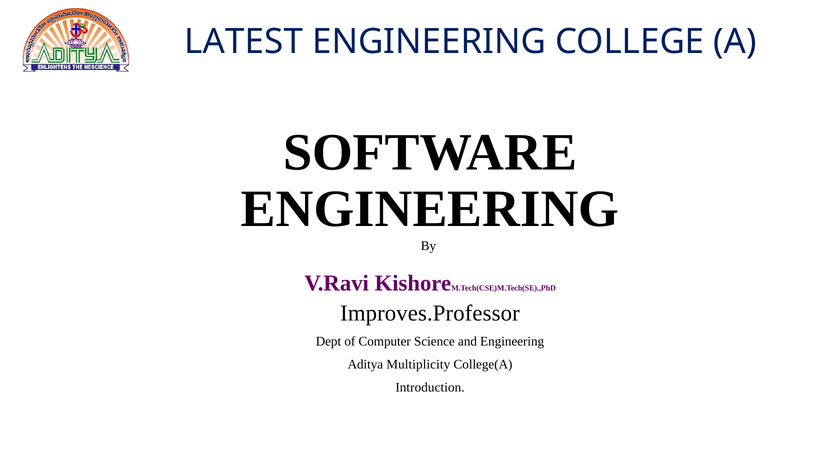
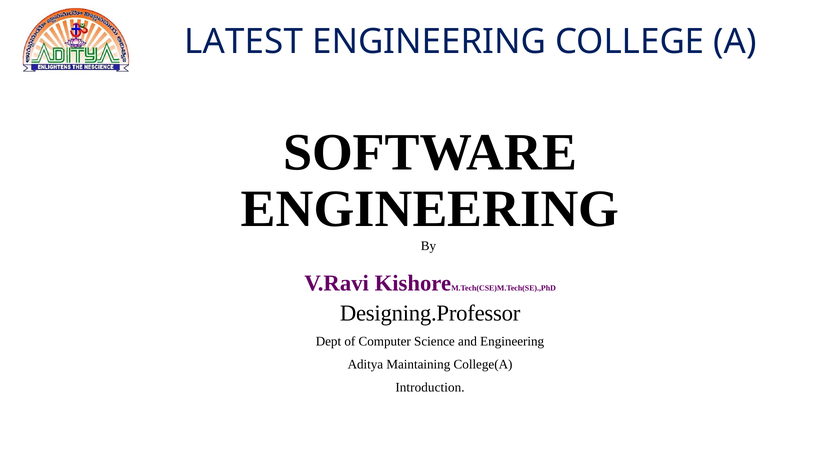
Improves.Professor: Improves.Professor -> Designing.Professor (430, 313)
Multiplicity: Multiplicity -> Maintaining (418, 364)
